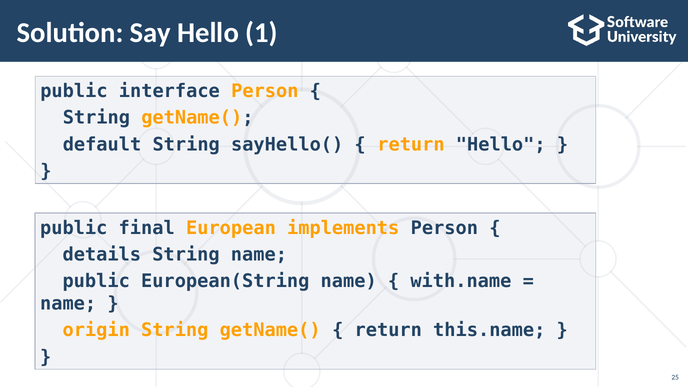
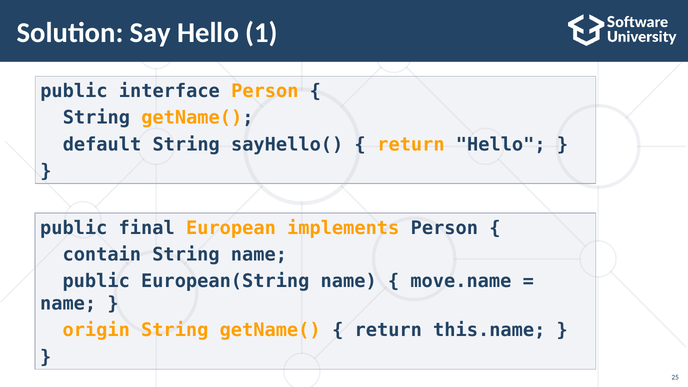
details: details -> contain (102, 255)
with.name: with.name -> move.name (461, 281)
